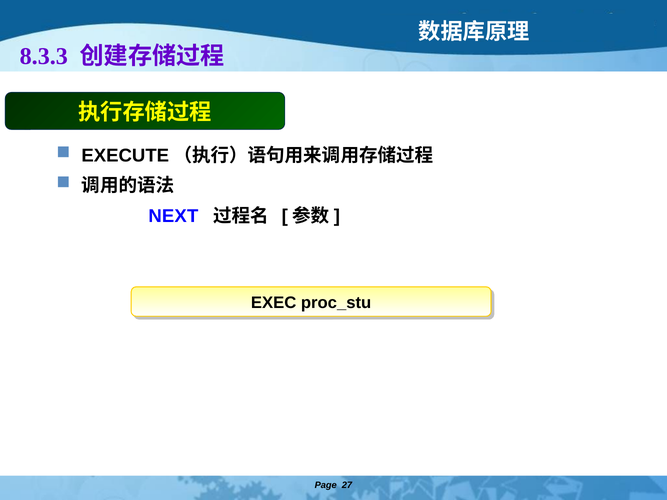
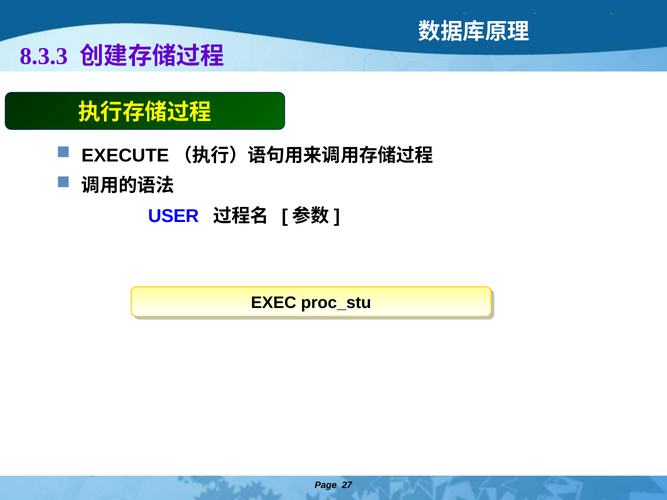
NEXT: NEXT -> USER (174, 216)
